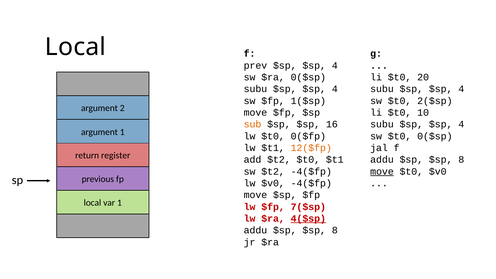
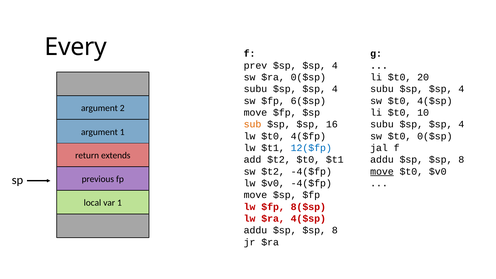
Local: Local -> Every (76, 47)
1($sp: 1($sp -> 6($sp (308, 101)
$t0 2($sp: 2($sp -> 4($sp (435, 101)
0($fp: 0($fp -> 4($fp (308, 136)
12($fp colour: orange -> blue (311, 148)
register: register -> extends (116, 155)
7($sp: 7($sp -> 8($sp (308, 207)
4($sp underline: present -> none (308, 219)
